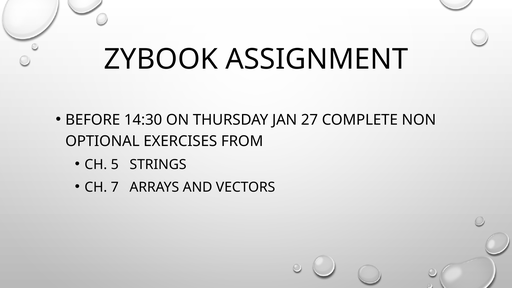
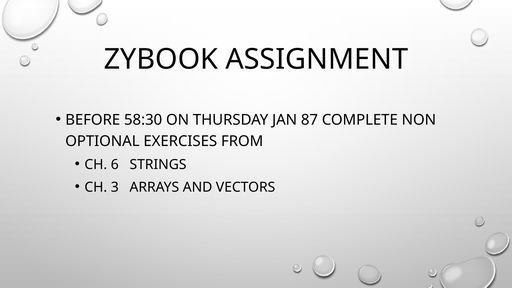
14:30: 14:30 -> 58:30 (143, 120)
27: 27 -> 87 (309, 120)
5: 5 -> 6 (115, 164)
7: 7 -> 3 (115, 187)
